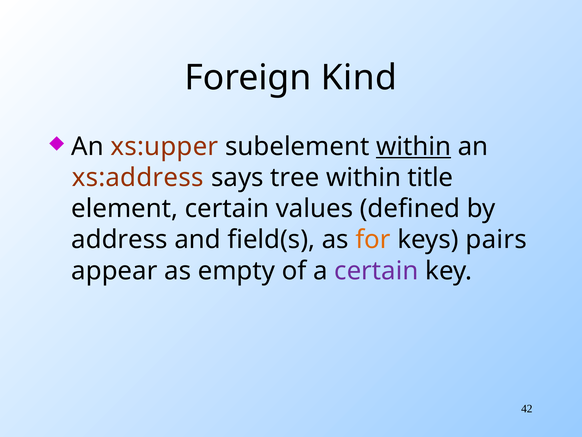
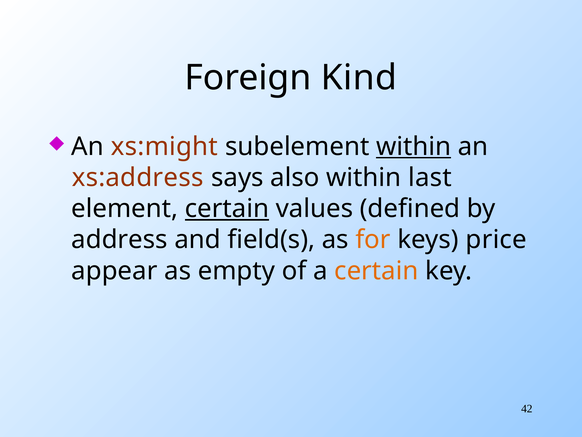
xs:upper: xs:upper -> xs:might (164, 146)
tree: tree -> also (295, 177)
title: title -> last (430, 177)
certain underline: none -> present (227, 208)
pairs: pairs -> price (496, 239)
certain colour: purple -> orange (376, 271)
